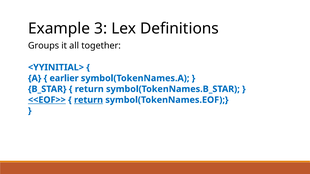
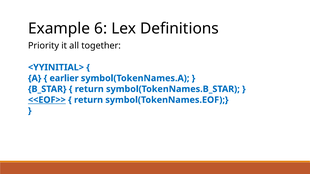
3: 3 -> 6 (101, 29)
Groups: Groups -> Priority (44, 46)
return underline: present -> none (89, 100)
